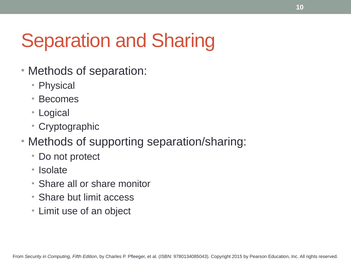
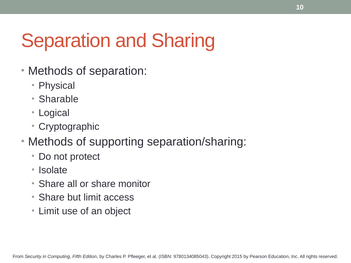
Becomes: Becomes -> Sharable (59, 99)
